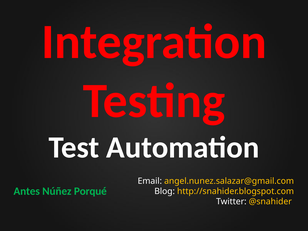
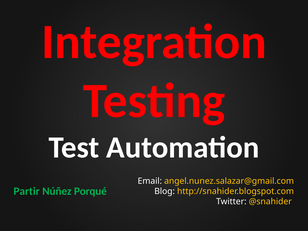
Antes: Antes -> Partir (27, 191)
